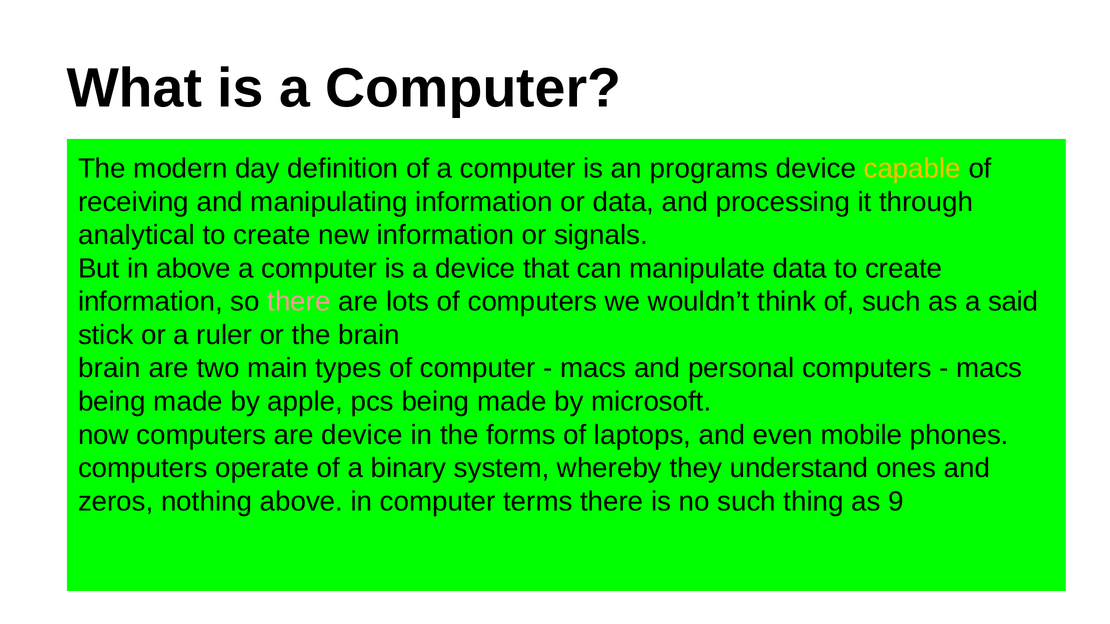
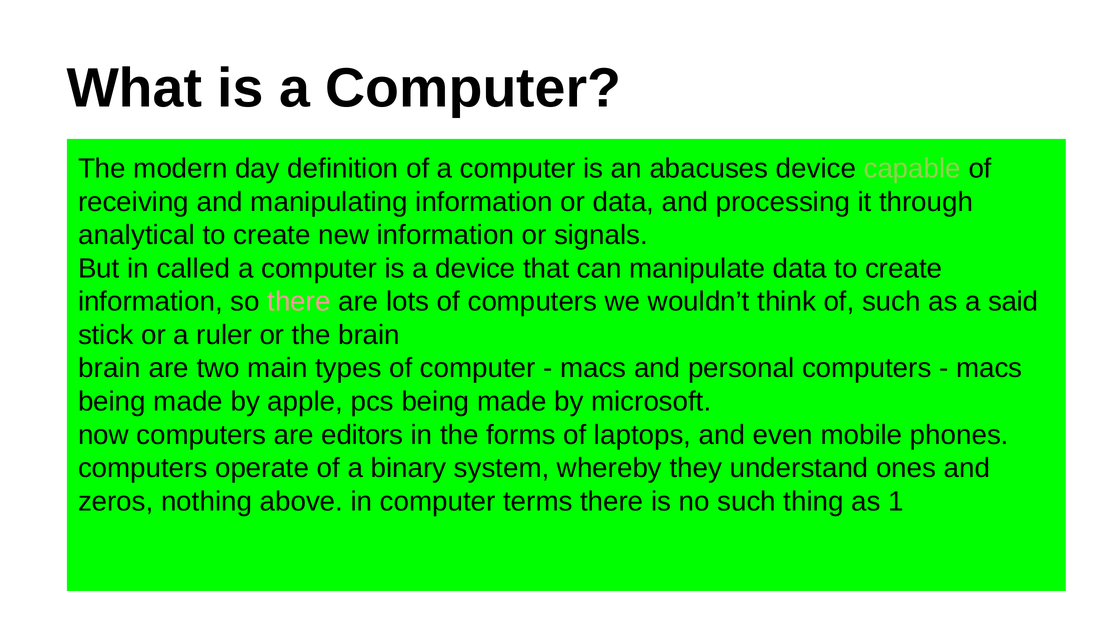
programs: programs -> abacuses (709, 169)
capable colour: yellow -> light green (912, 169)
in above: above -> called (193, 269)
are device: device -> editors (362, 435)
9: 9 -> 1 (896, 502)
